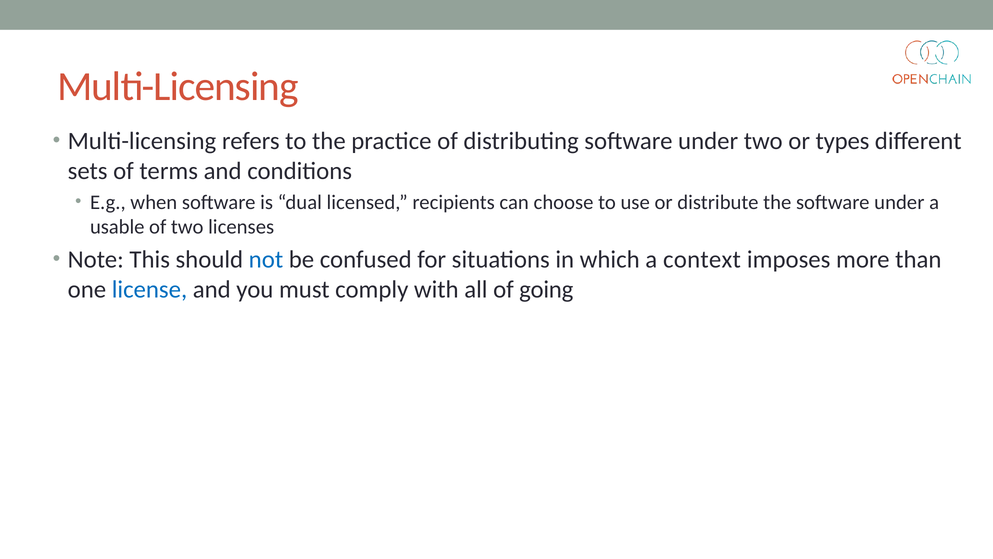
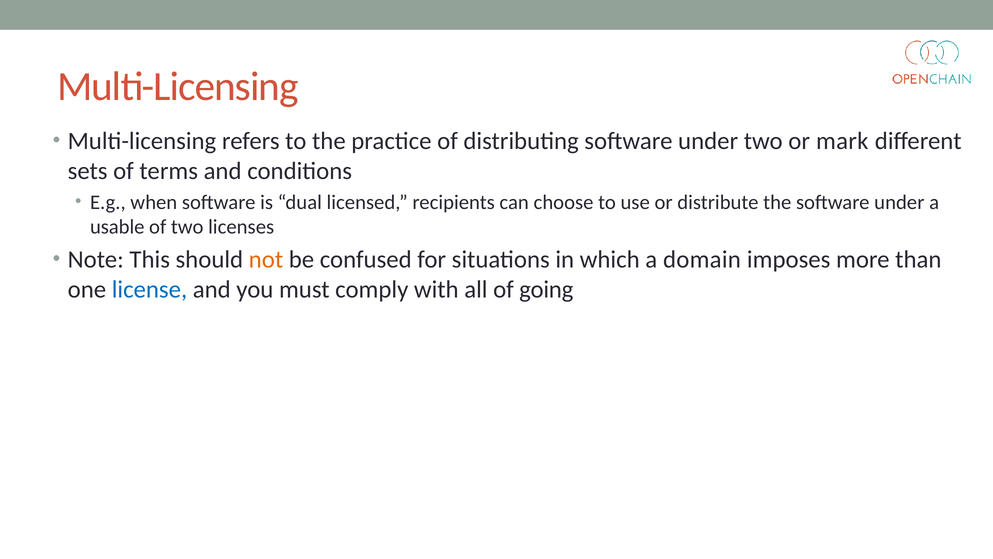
types: types -> mark (842, 141)
not colour: blue -> orange (266, 259)
context: context -> domain (702, 259)
